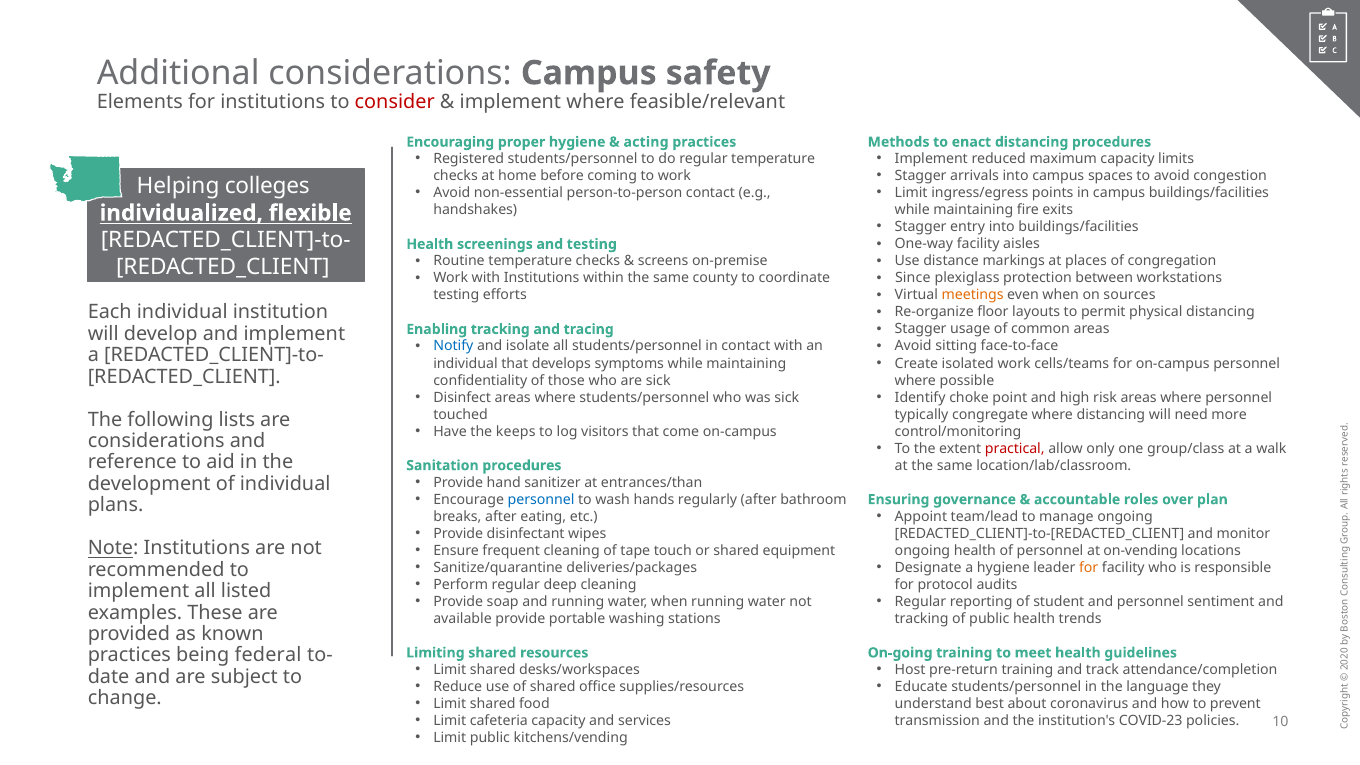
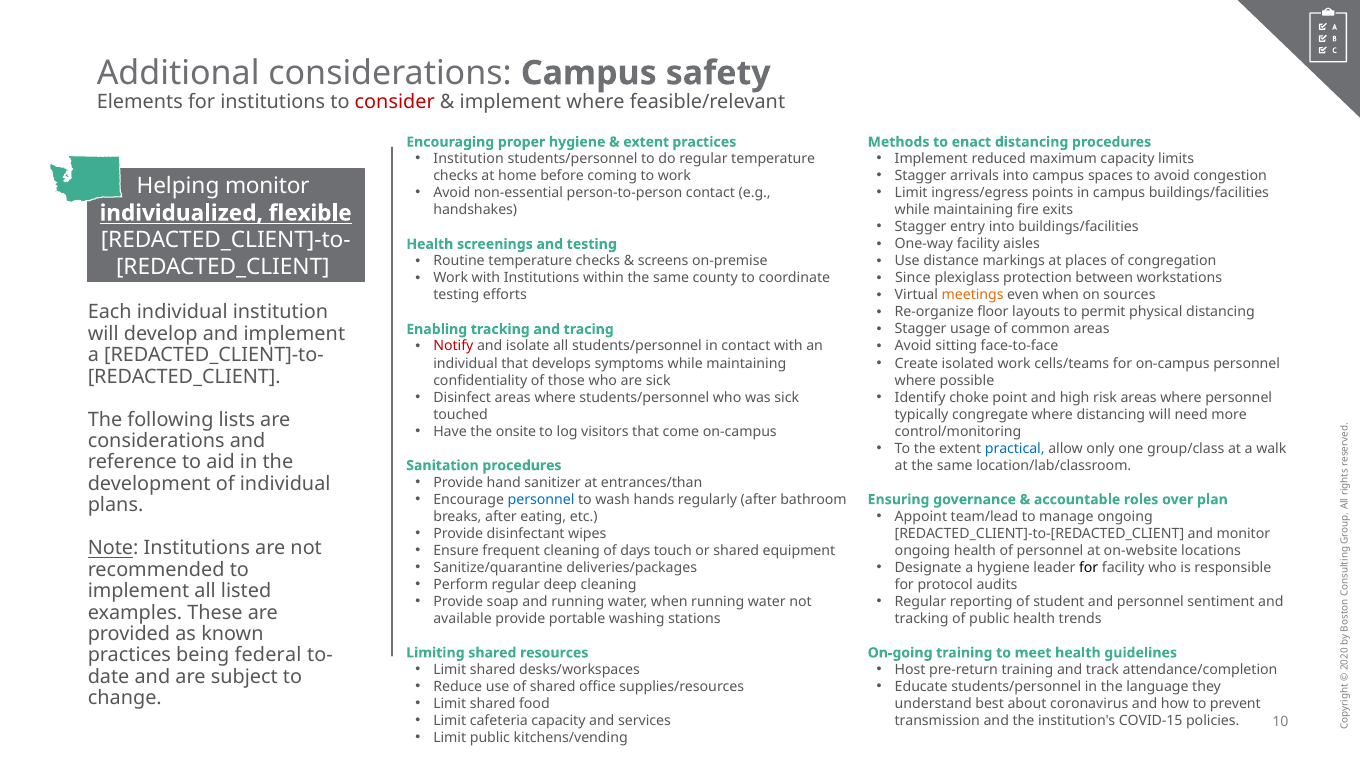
acting: acting -> extent (646, 142)
Registered: Registered -> Institution (469, 159)
Helping colleges: colleges -> monitor (267, 186)
Notify colour: blue -> red (453, 346)
keeps: keeps -> onsite (516, 431)
practical colour: red -> blue (1015, 448)
tape: tape -> days (635, 551)
on-vending: on-vending -> on-website (1141, 551)
for colour: orange -> black (1089, 568)
COVID-23: COVID-23 -> COVID-15 (1151, 721)
